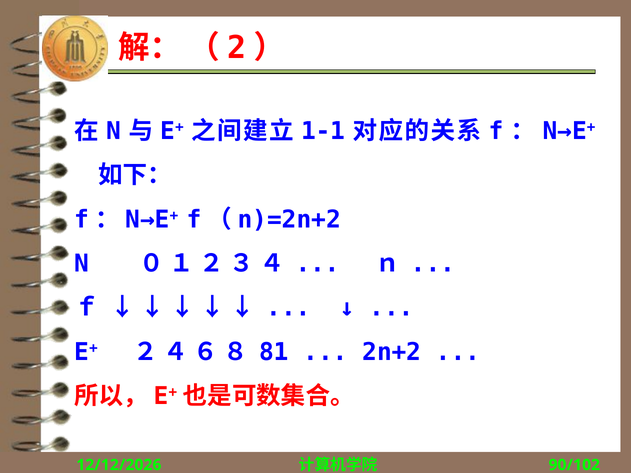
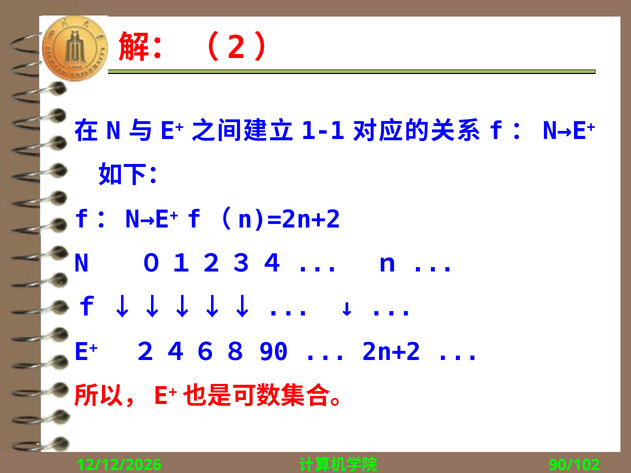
81: 81 -> 90 (274, 352)
